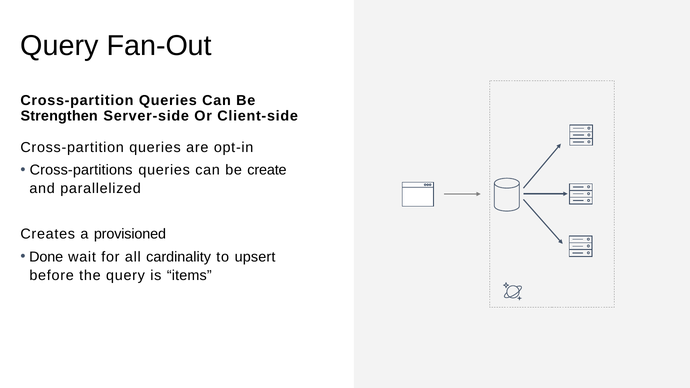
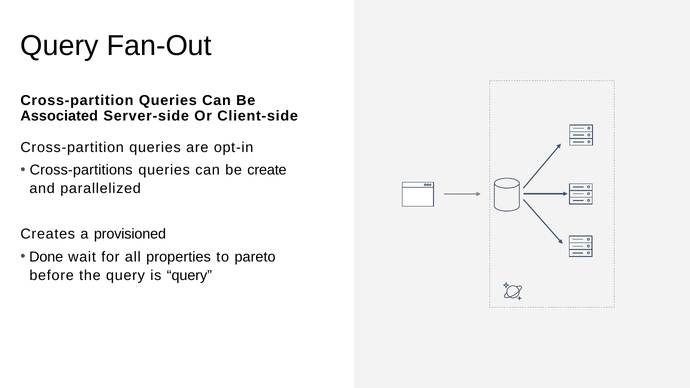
Strengthen: Strengthen -> Associated (59, 116)
cardinality: cardinality -> properties (179, 257)
upsert: upsert -> pareto (255, 257)
is items: items -> query (189, 276)
